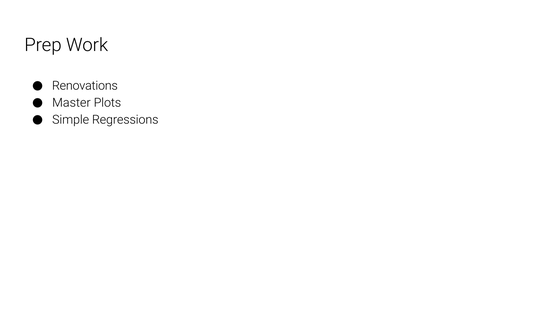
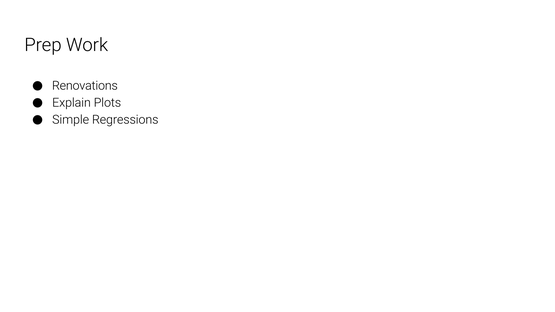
Master: Master -> Explain (72, 103)
